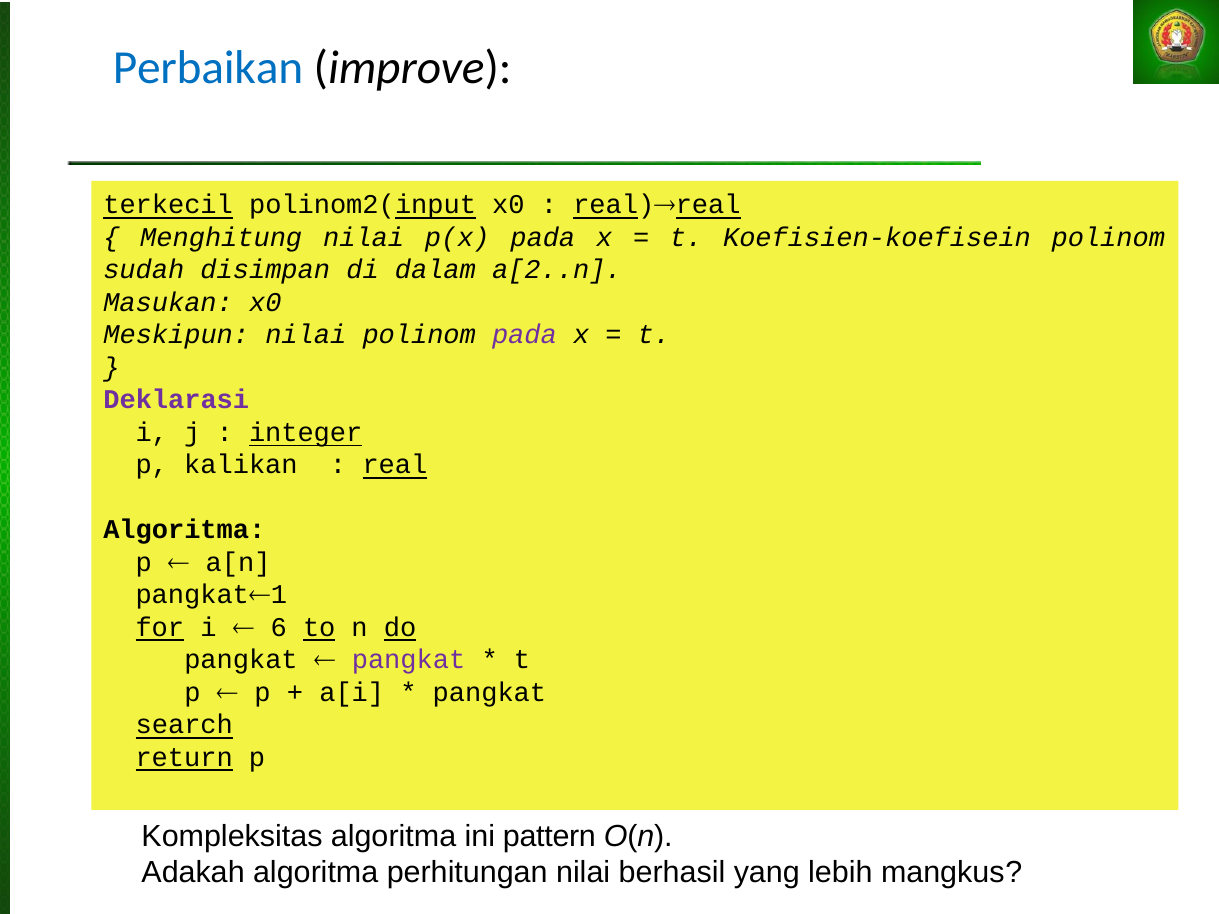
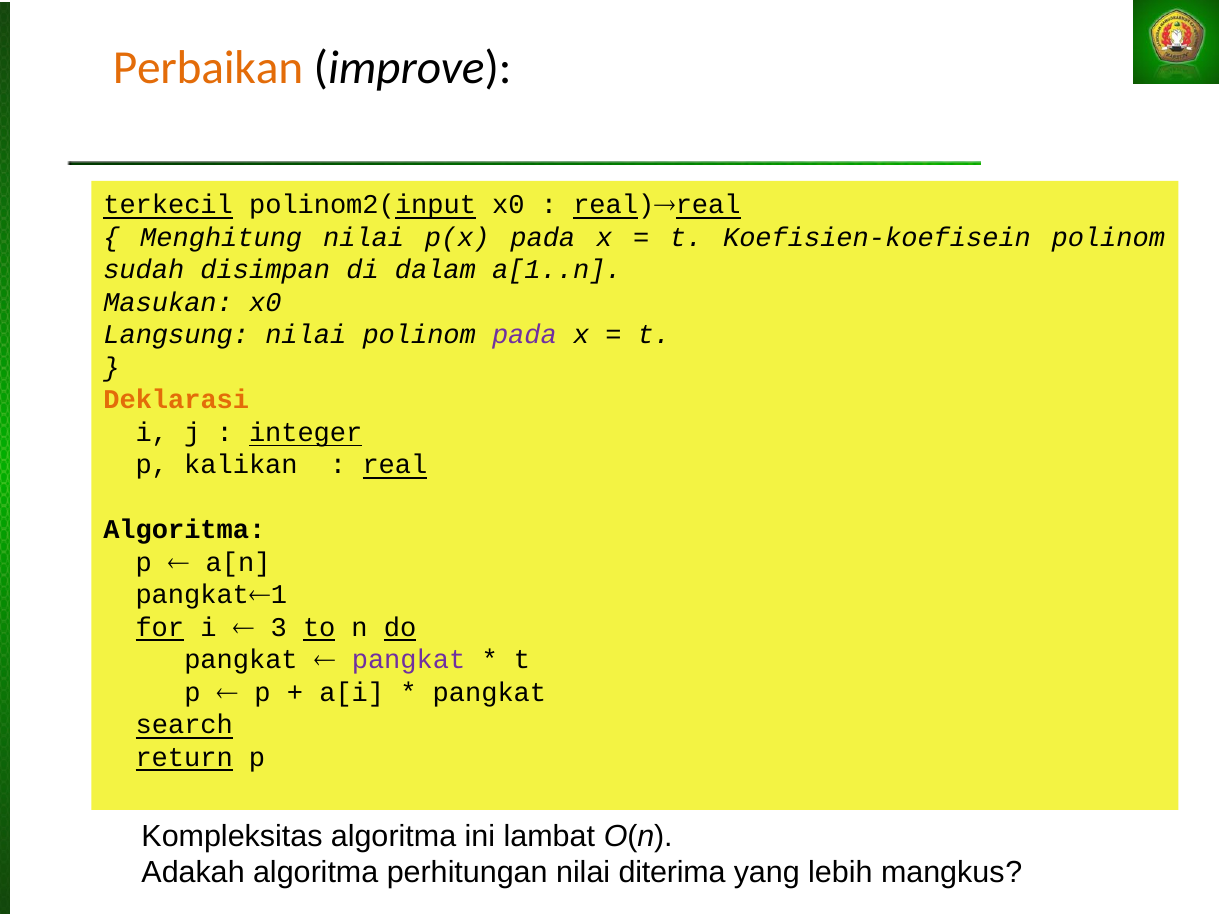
Perbaikan colour: blue -> orange (208, 68)
a[2..n: a[2..n -> a[1..n (557, 270)
Meskipun: Meskipun -> Langsung (176, 335)
Deklarasi colour: purple -> orange (176, 400)
6: 6 -> 3 (279, 627)
pattern: pattern -> lambat (549, 836)
berhasil: berhasil -> diterima (672, 873)
